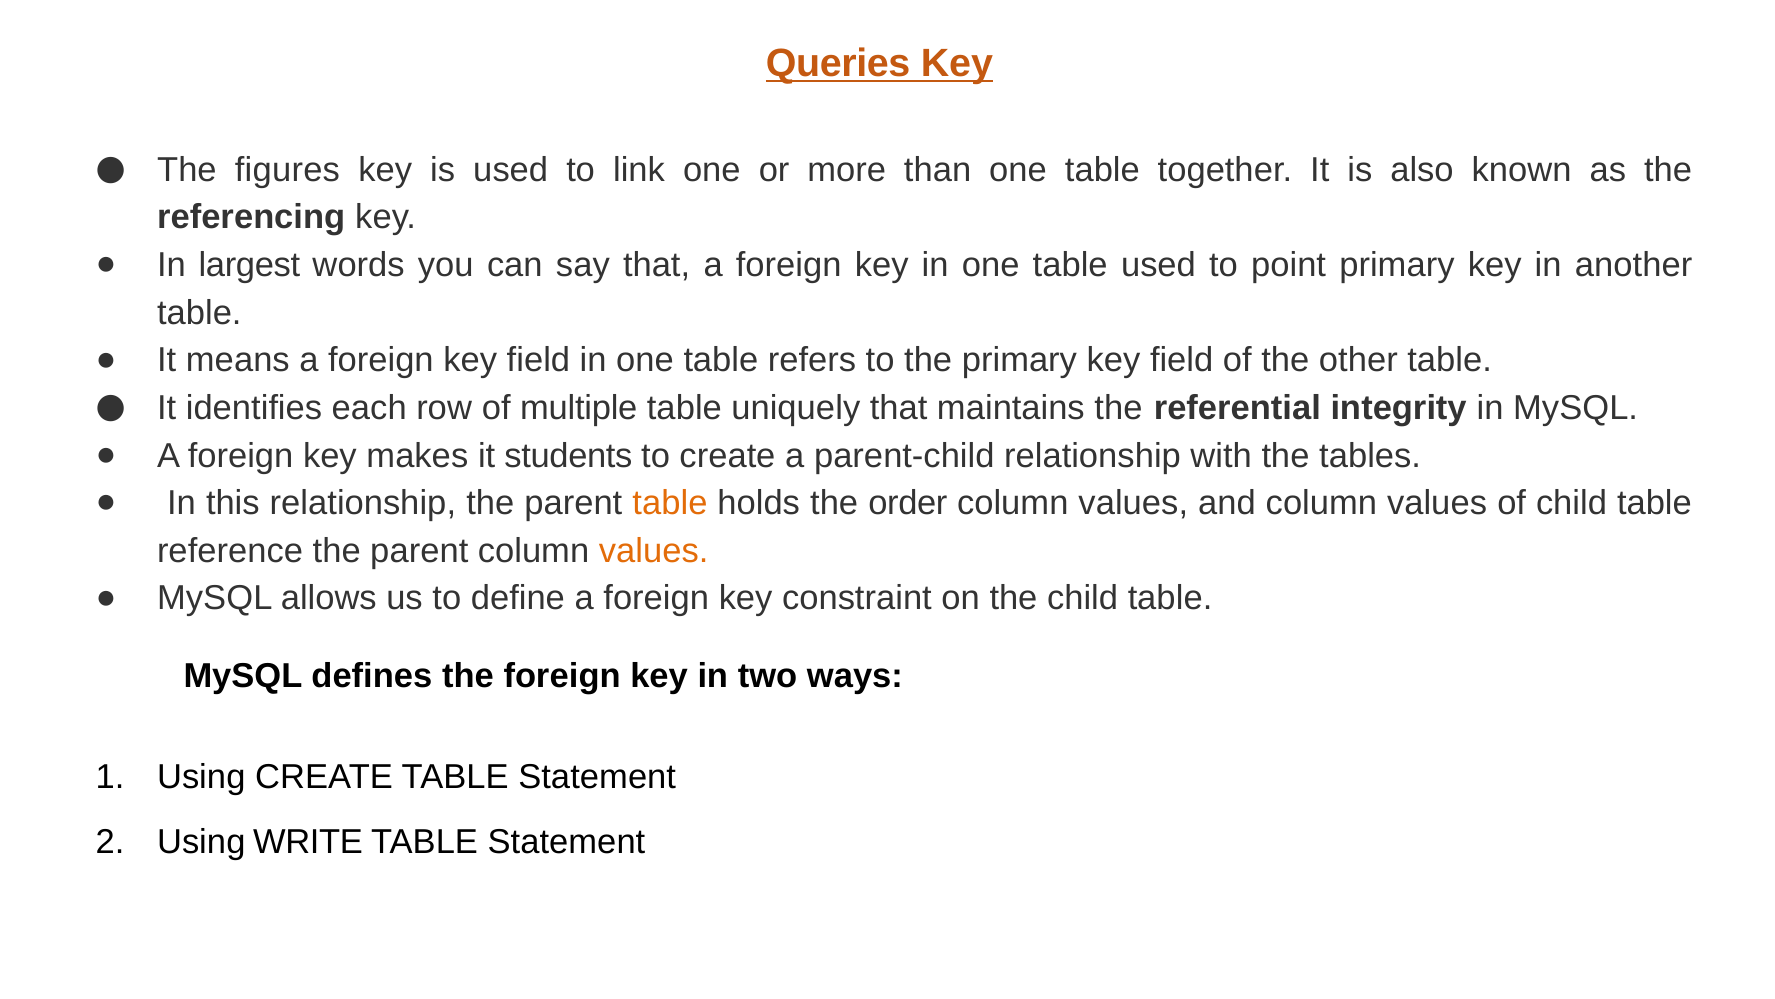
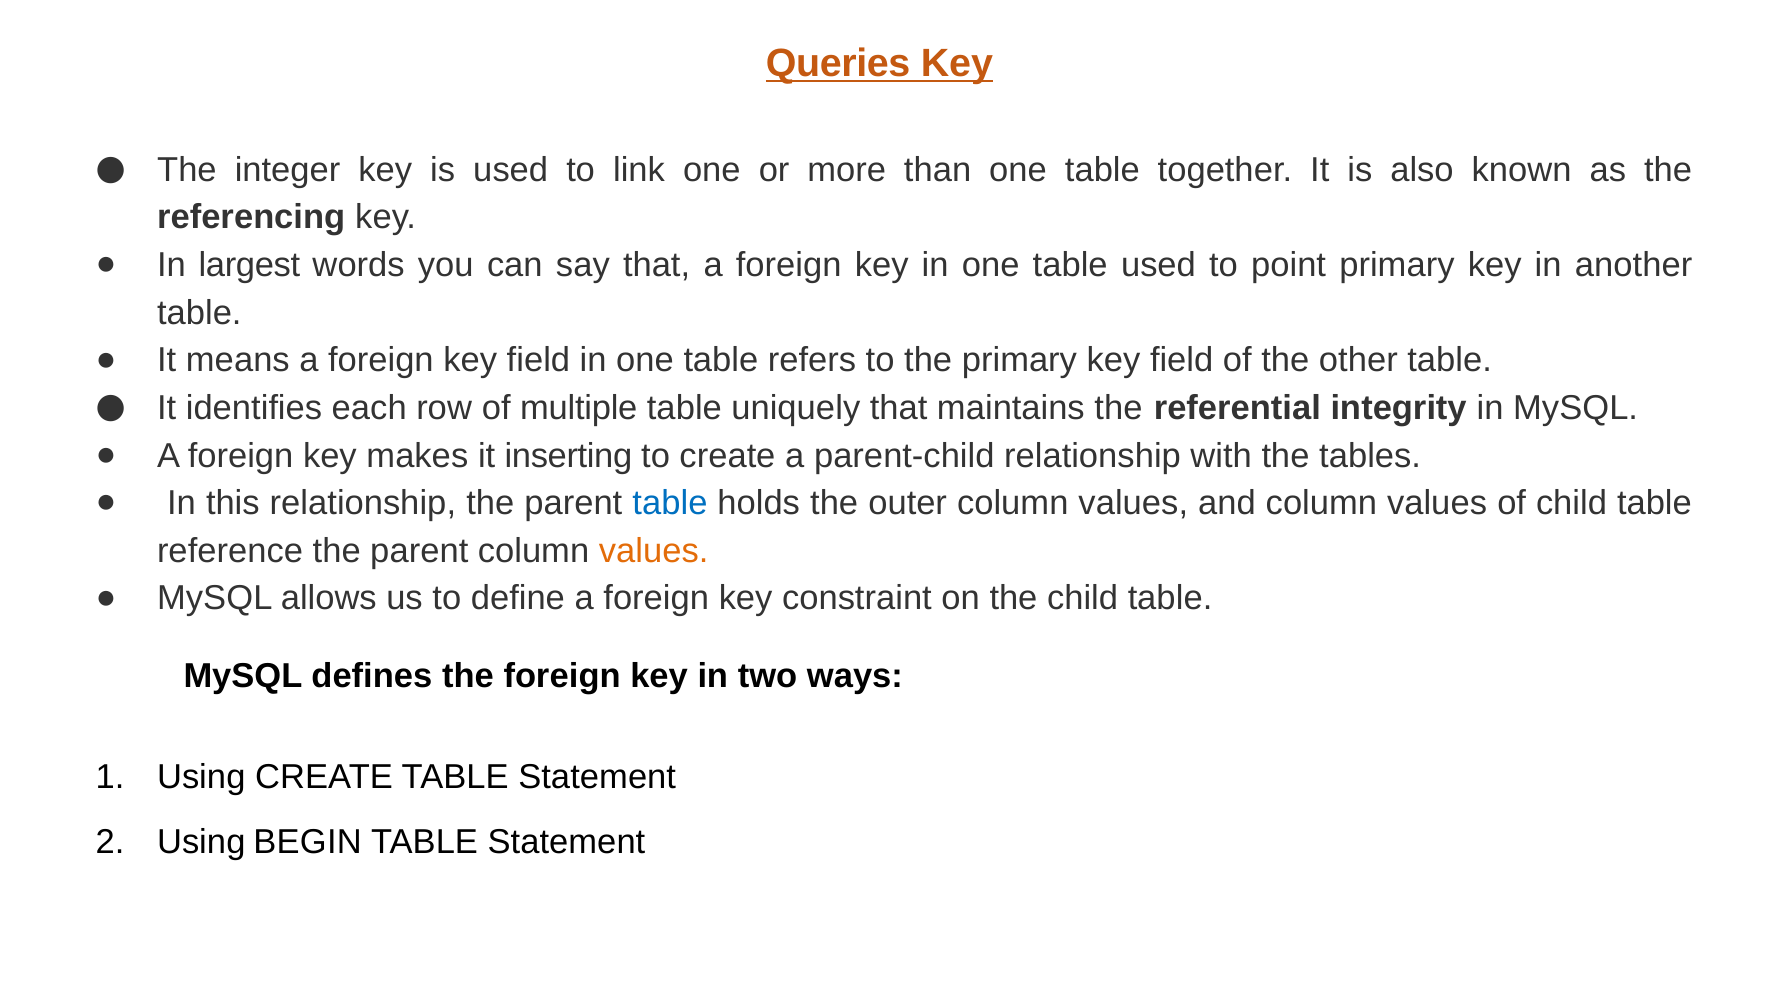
figures: figures -> integer (288, 170)
students: students -> inserting (568, 455)
table colour: orange -> blue (670, 503)
order: order -> outer (908, 503)
WRITE: WRITE -> BEGIN (308, 842)
